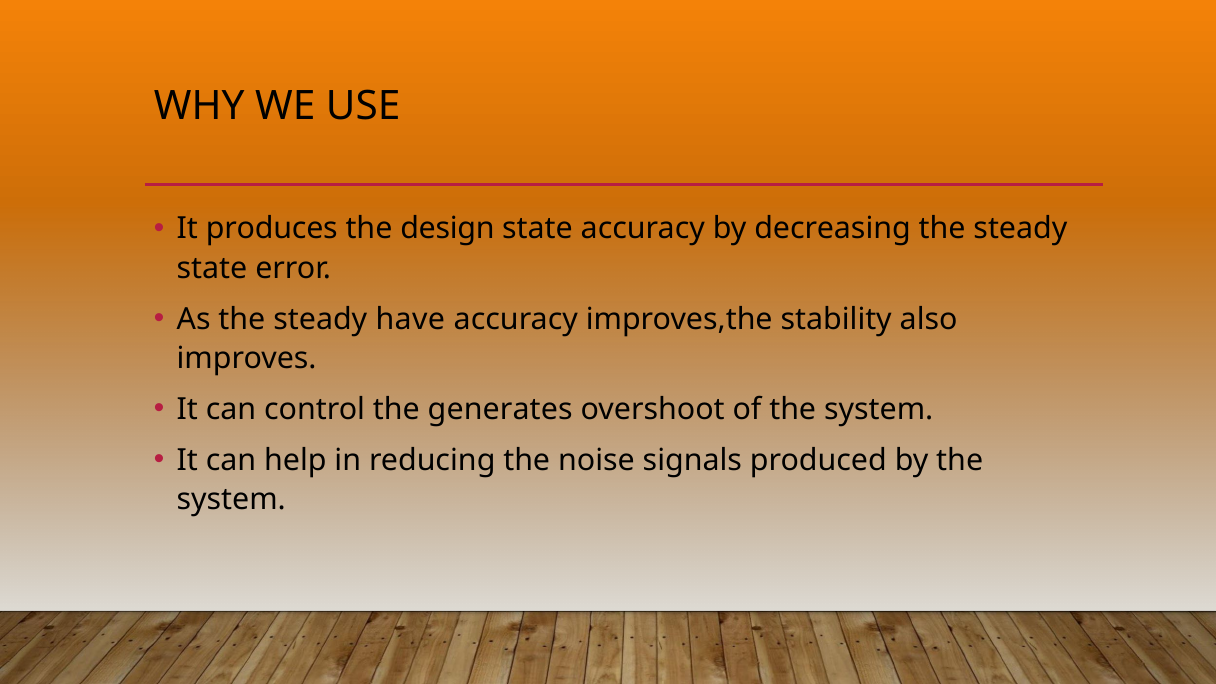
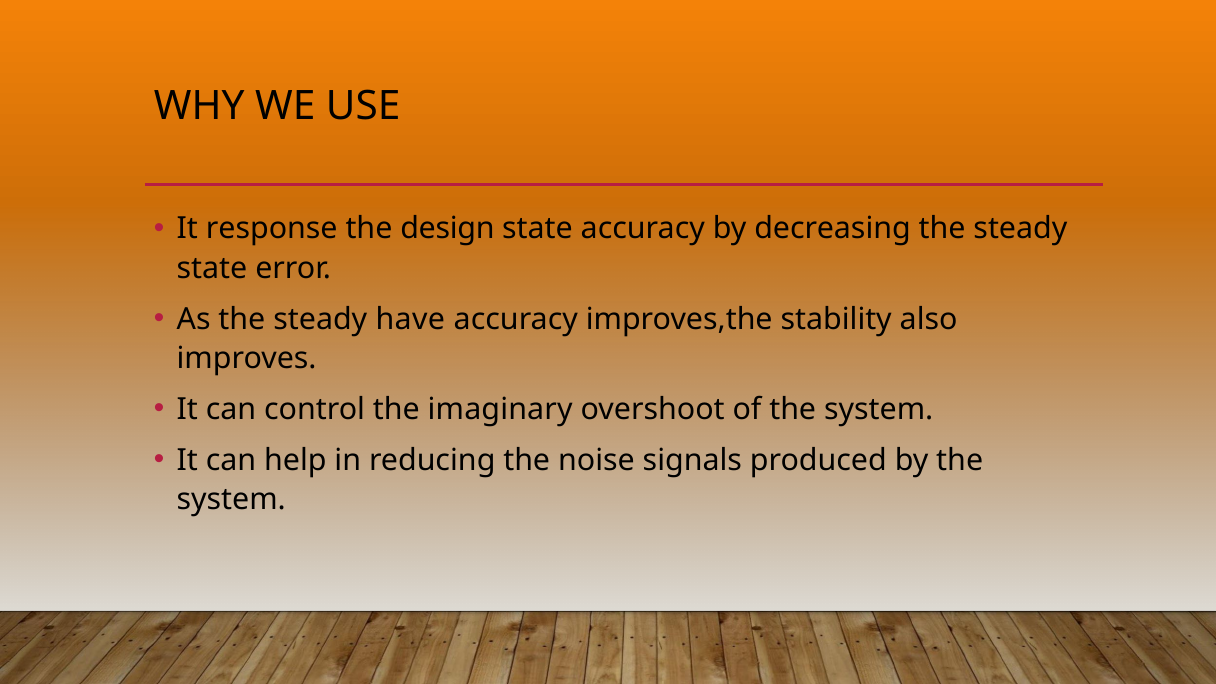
produces: produces -> response (272, 229)
generates: generates -> imaginary (500, 409)
